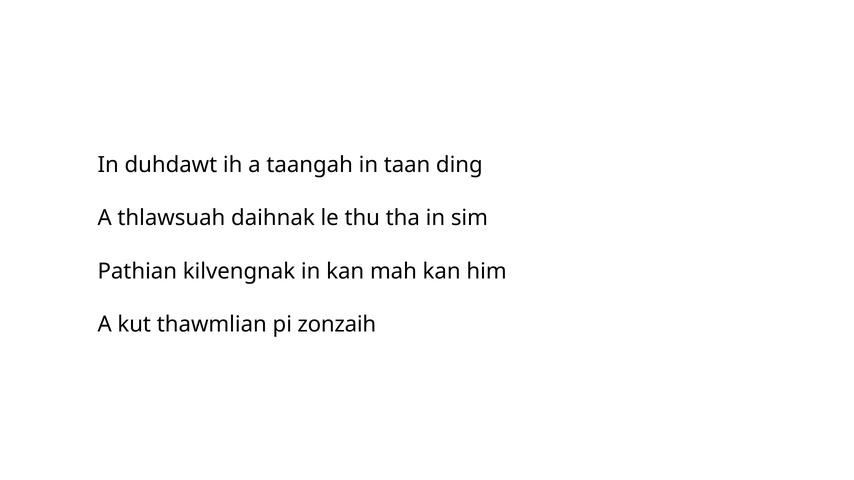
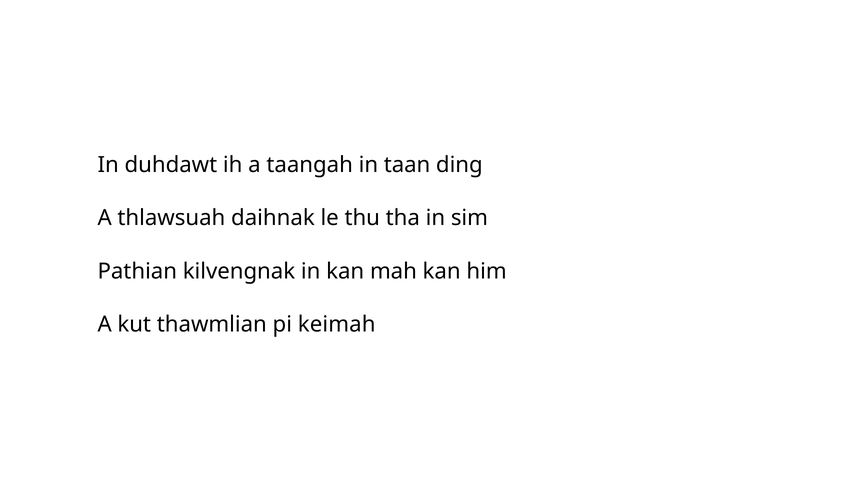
zonzaih: zonzaih -> keimah (337, 325)
